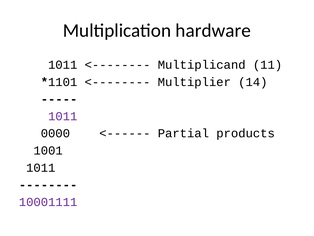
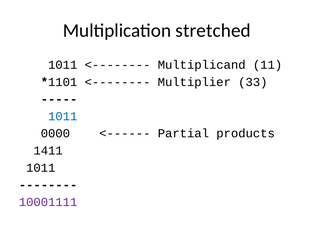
hardware: hardware -> stretched (213, 30)
14: 14 -> 33 (253, 82)
1011 colour: purple -> blue (63, 116)
1001: 1001 -> 1411 (48, 150)
